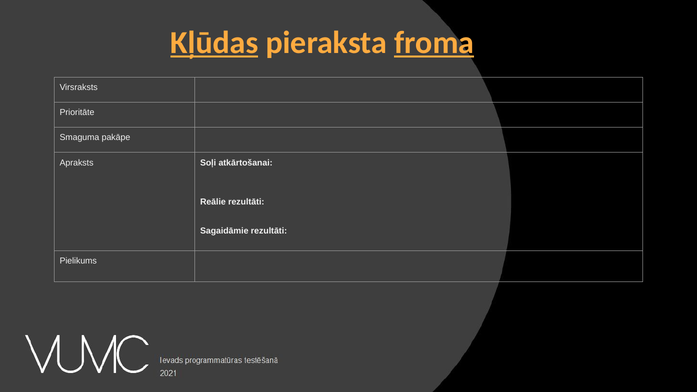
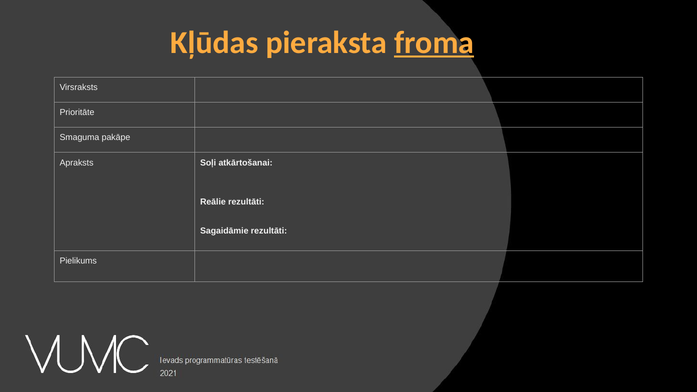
Kļūdas underline: present -> none (214, 43)
